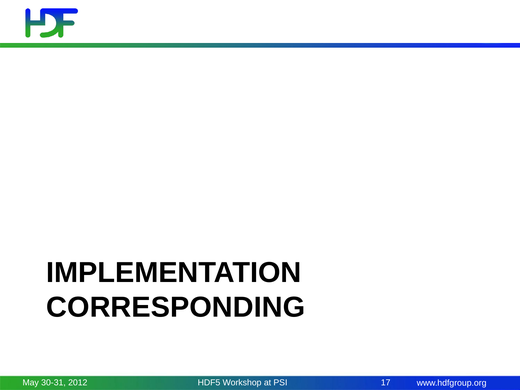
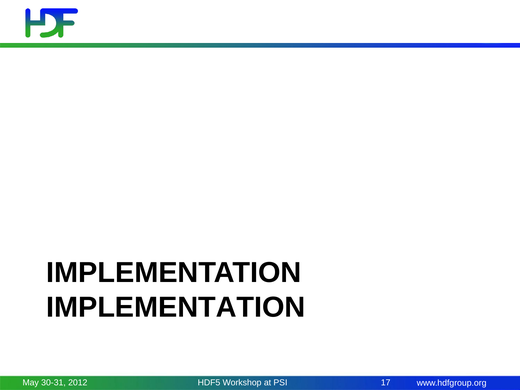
CORRESPONDING: CORRESPONDING -> IMPLEMENTATION (176, 307)
